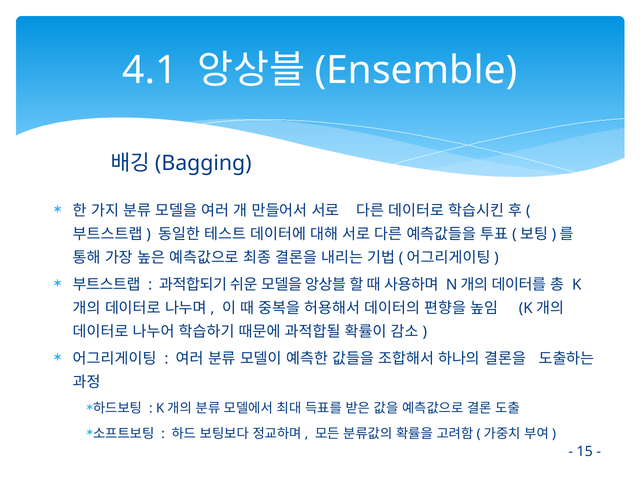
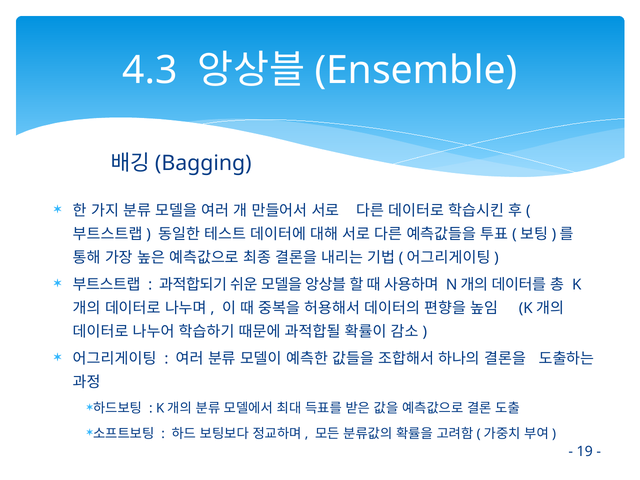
4.1: 4.1 -> 4.3 (150, 70)
15: 15 -> 19 (585, 451)
